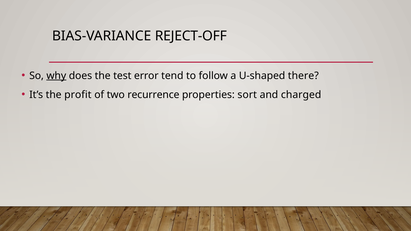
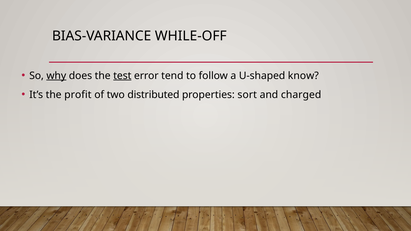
REJECT-OFF: REJECT-OFF -> WHILE-OFF (191, 36)
test underline: none -> present (122, 76)
there: there -> know (303, 76)
recurrence: recurrence -> distributed (153, 95)
